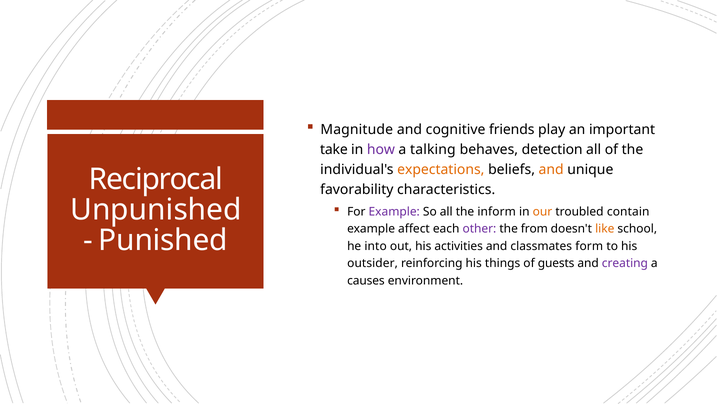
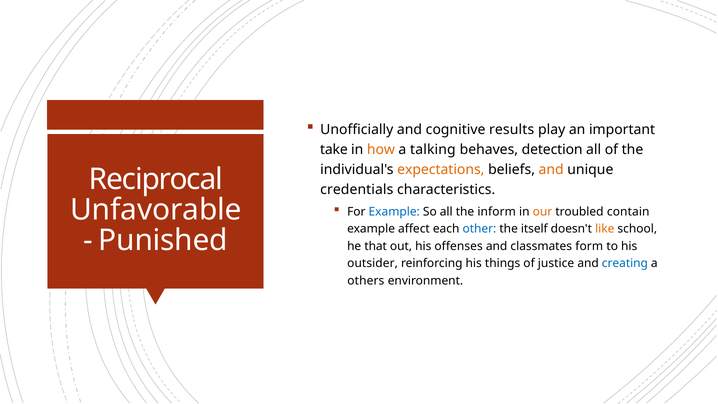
Magnitude: Magnitude -> Unofficially (357, 129)
friends: friends -> results (512, 129)
how colour: purple -> orange (381, 150)
favorability: favorability -> credentials (357, 190)
Unpunished: Unpunished -> Unfavorable (156, 210)
Example colour: purple -> blue (394, 212)
other colour: purple -> blue (479, 229)
from: from -> itself (534, 229)
into: into -> that (376, 246)
activities: activities -> offenses (459, 246)
guests: guests -> justice (556, 263)
creating colour: purple -> blue (625, 263)
causes: causes -> others (366, 281)
